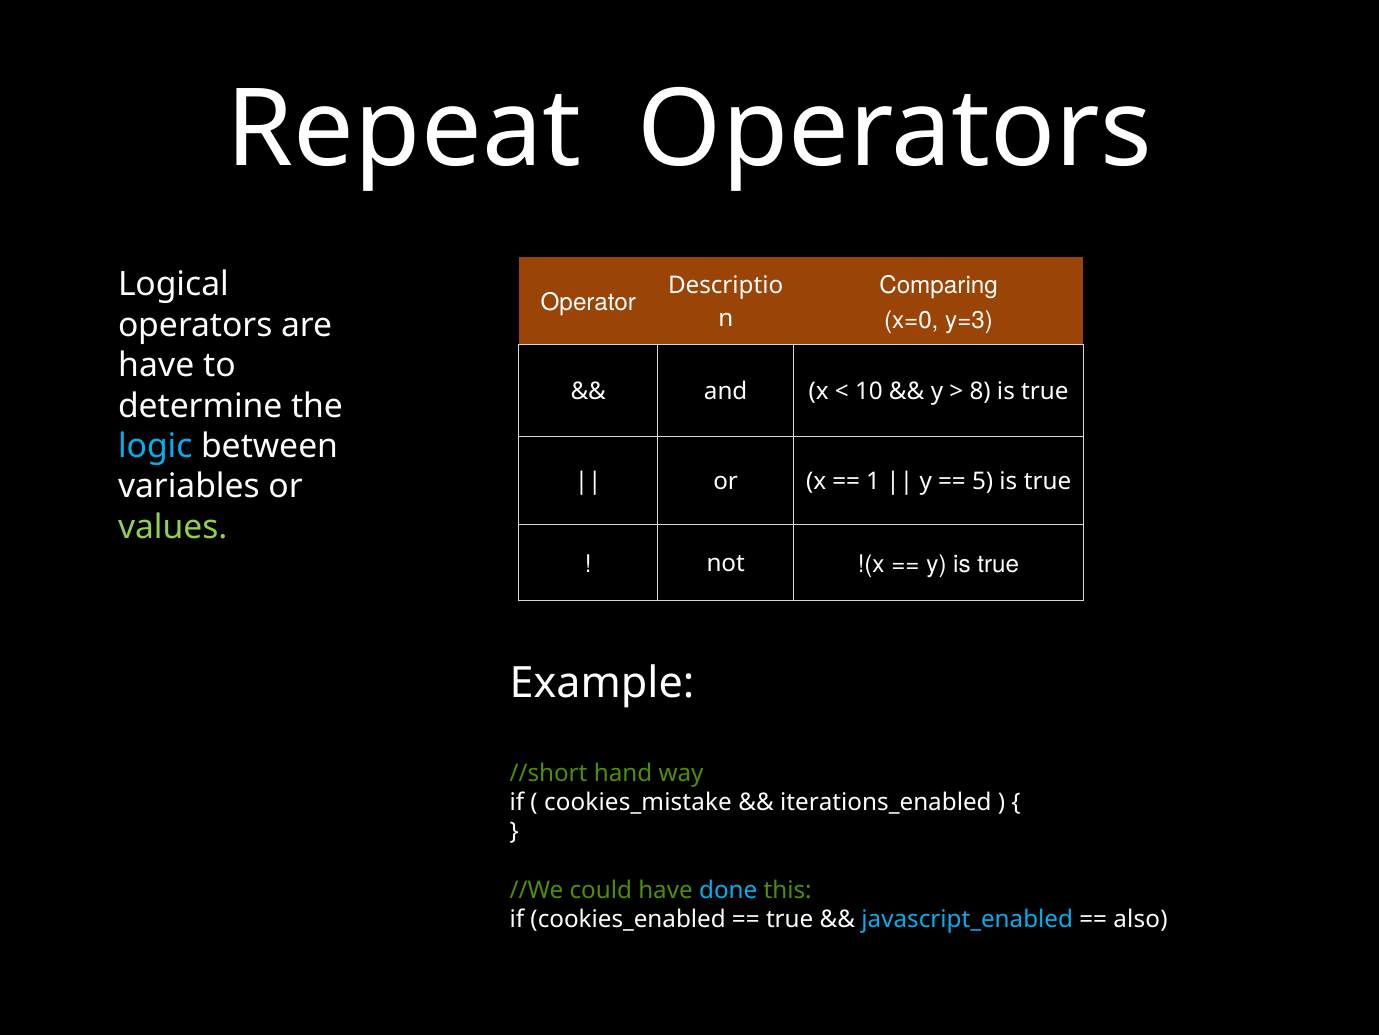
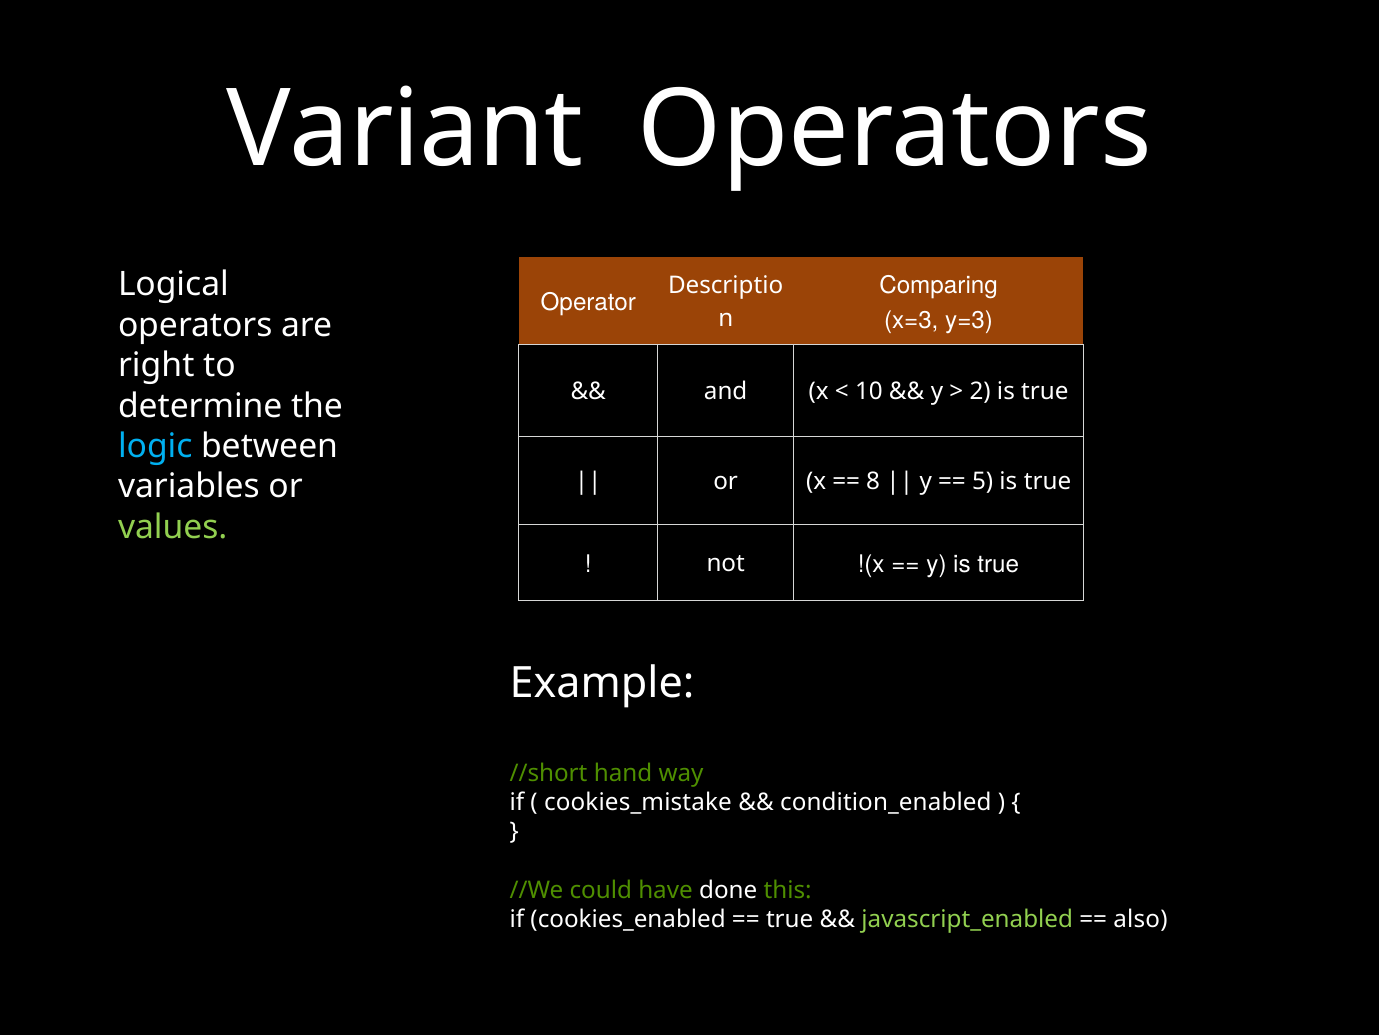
Repeat: Repeat -> Variant (405, 130)
x=0: x=0 -> x=3 (911, 320)
have: have -> right (156, 365)
8: 8 -> 2 (980, 392)
1: 1 -> 8 (873, 482)
iterations_enabled: iterations_enabled -> condition_enabled (886, 802)
done colour: light blue -> white (728, 890)
javascript_enabled colour: light blue -> light green (967, 919)
